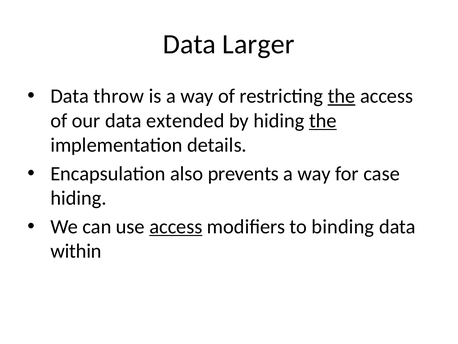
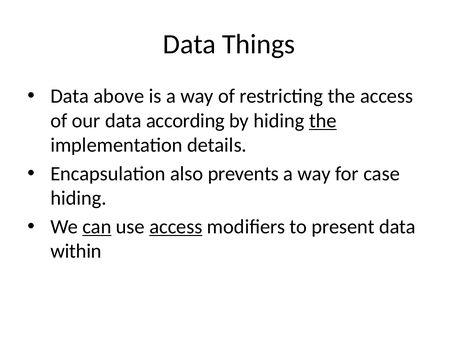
Larger: Larger -> Things (259, 44)
throw: throw -> above (119, 96)
the underline: present -> none (342, 96)
extended: extended -> according (185, 121)
can underline: none -> present (97, 226)
binding: binding -> present (343, 226)
